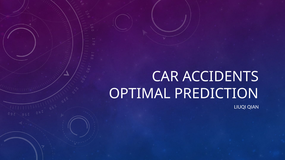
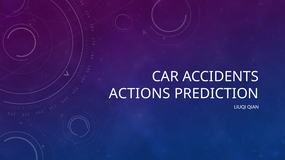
OPTIMAL: OPTIMAL -> ACTIONS (140, 94)
